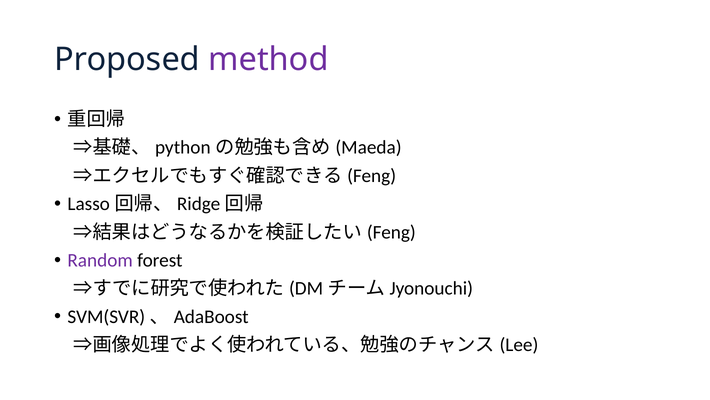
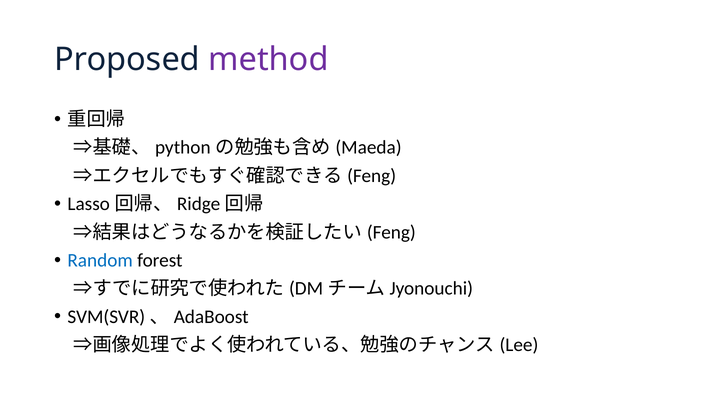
Random colour: purple -> blue (100, 260)
